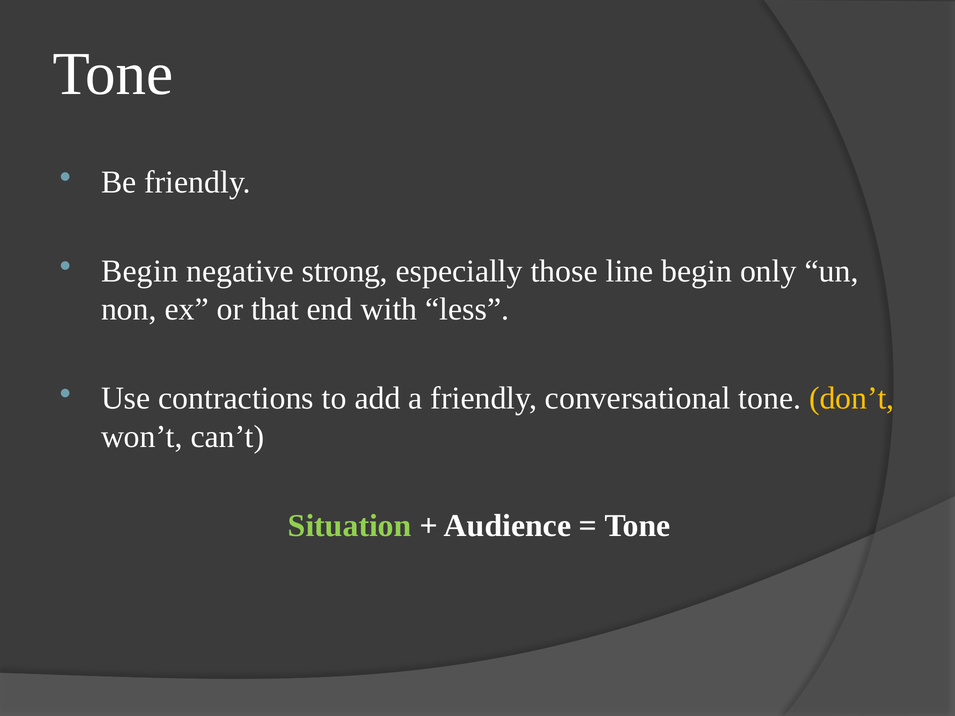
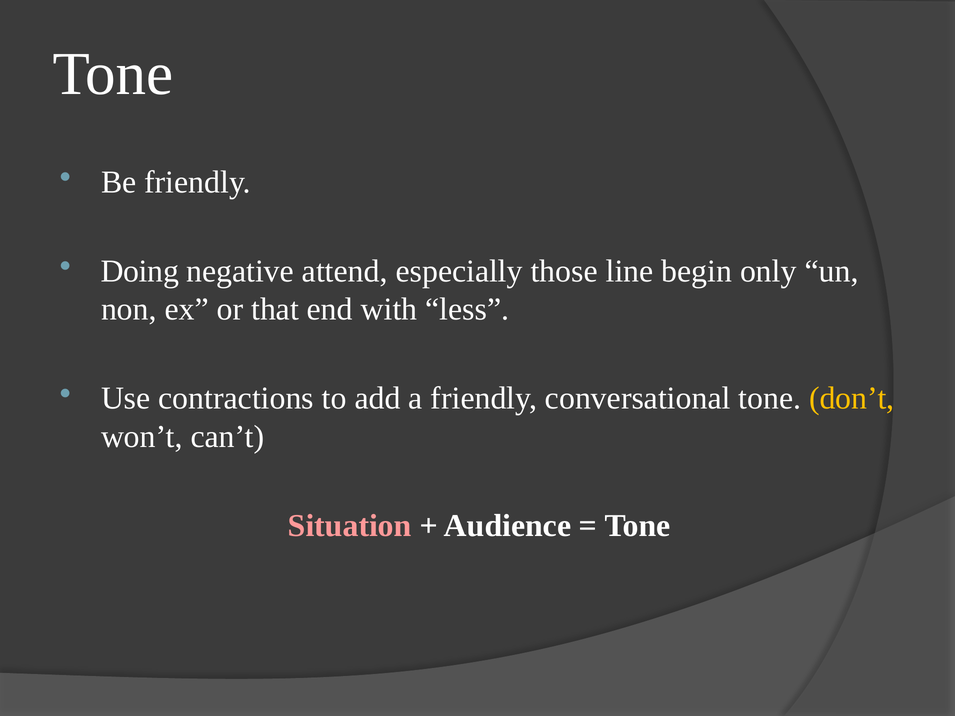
Begin: Begin -> Doing (140, 271)
strong: strong -> attend (345, 271)
Situation colour: light green -> pink (350, 526)
